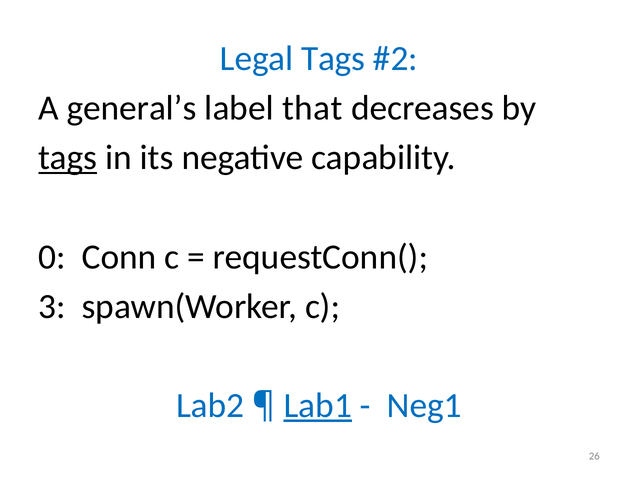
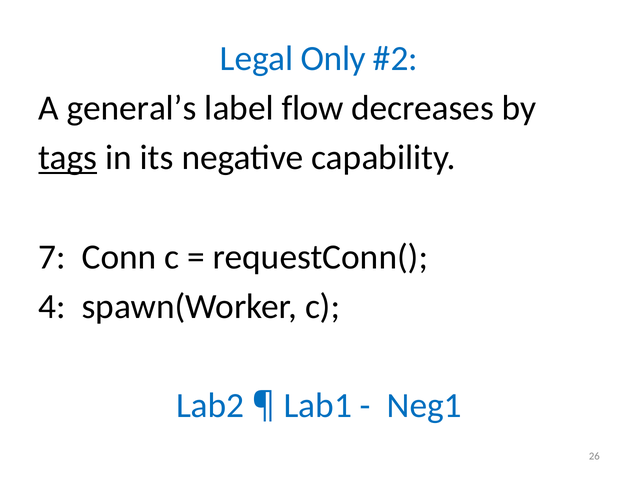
Legal Tags: Tags -> Only (333, 59)
that: that -> flow (313, 108)
0: 0 -> 7 (52, 257)
3: 3 -> 4 (52, 307)
Lab1 underline: present -> none (318, 406)
